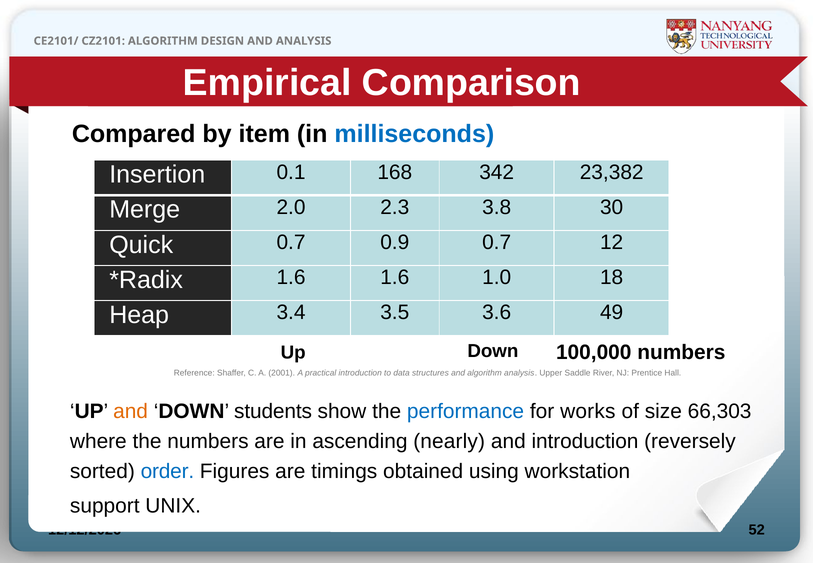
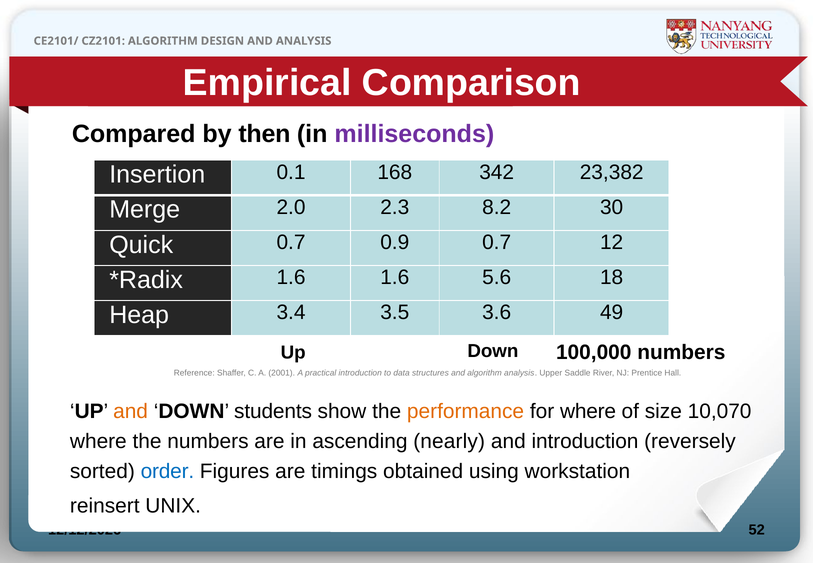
item: item -> then (264, 134)
milliseconds colour: blue -> purple (414, 134)
3.8: 3.8 -> 8.2 (497, 207)
1.0: 1.0 -> 5.6 (497, 277)
performance colour: blue -> orange (466, 411)
for works: works -> where (588, 411)
66,303: 66,303 -> 10,070 (720, 411)
support: support -> reinsert (105, 506)
